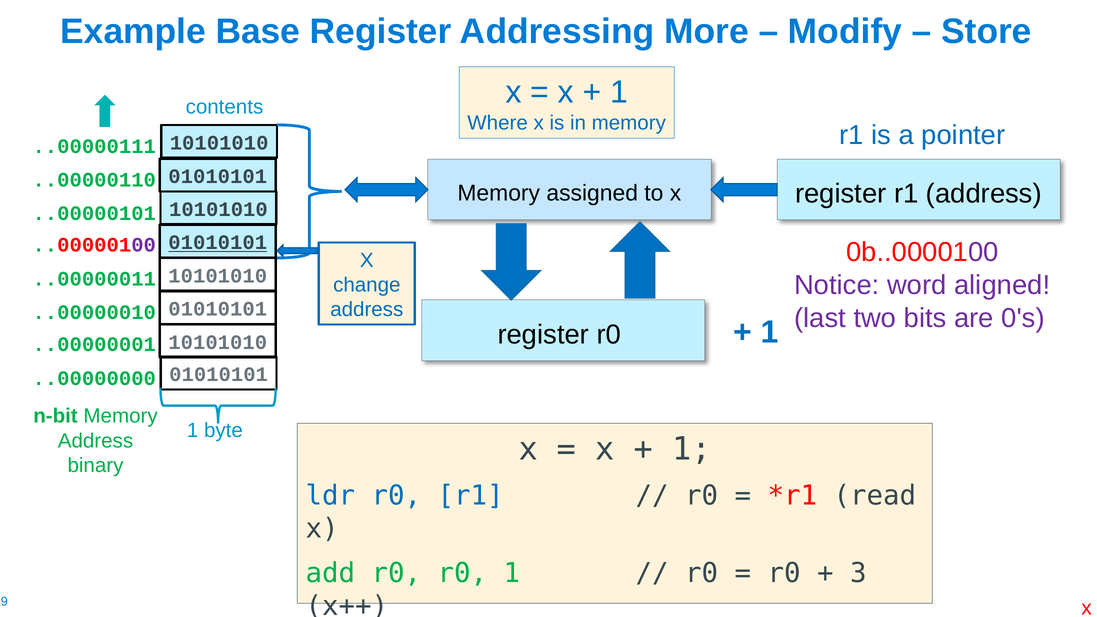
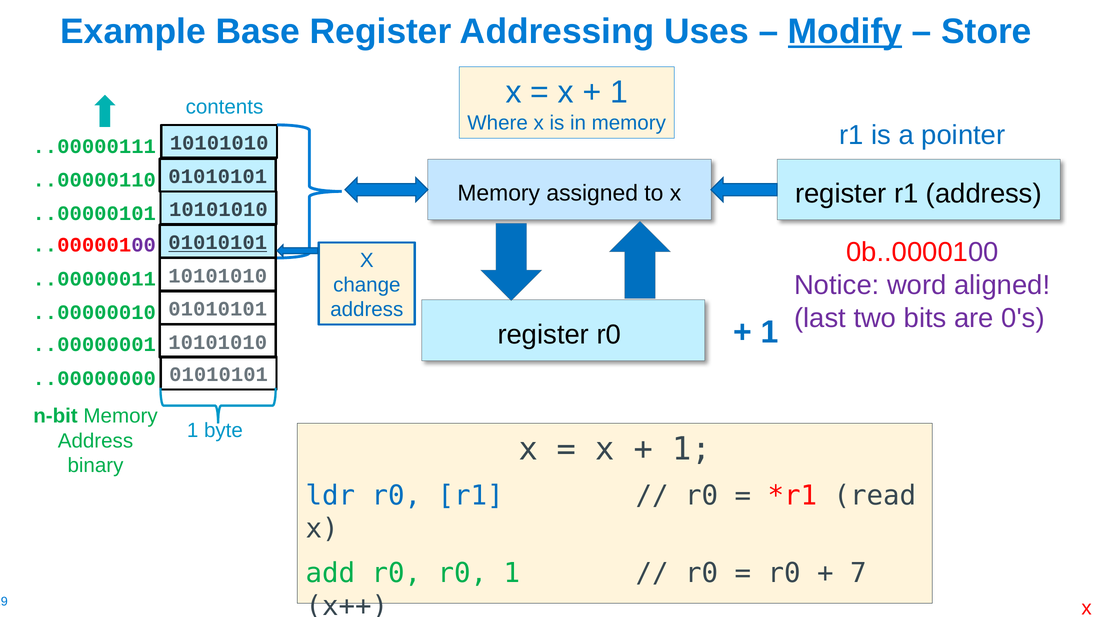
More: More -> Uses (707, 32)
Modify underline: none -> present (845, 32)
3: 3 -> 7 (859, 573)
